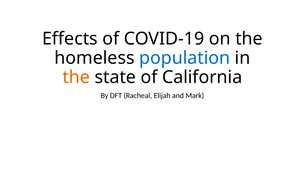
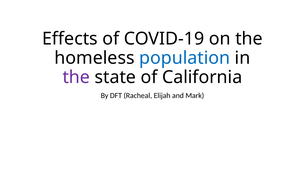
the colour: orange -> purple (76, 77)
